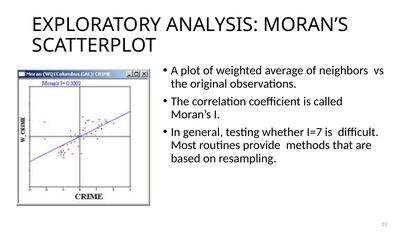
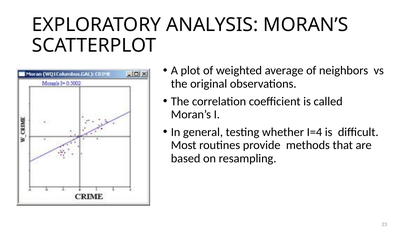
I=7: I=7 -> I=4 (314, 132)
